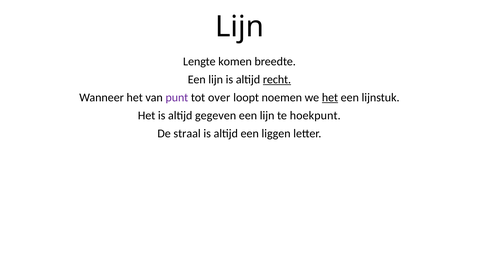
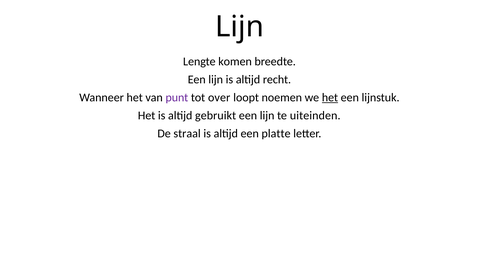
recht underline: present -> none (277, 79)
gegeven: gegeven -> gebruikt (216, 115)
hoekpunt: hoekpunt -> uiteinden (315, 115)
liggen: liggen -> platte (276, 133)
